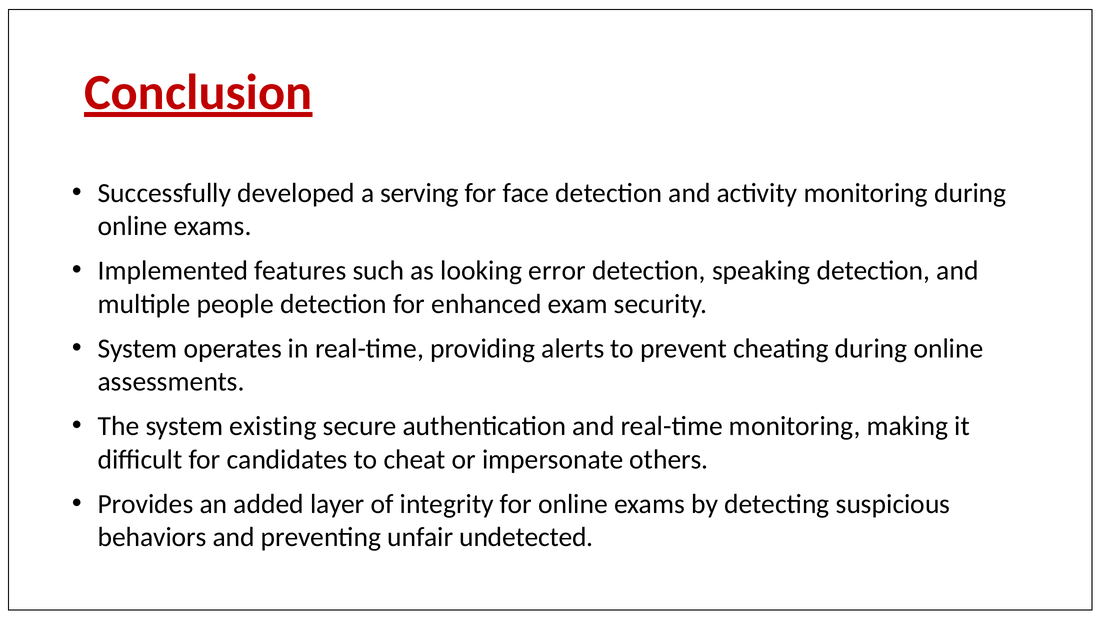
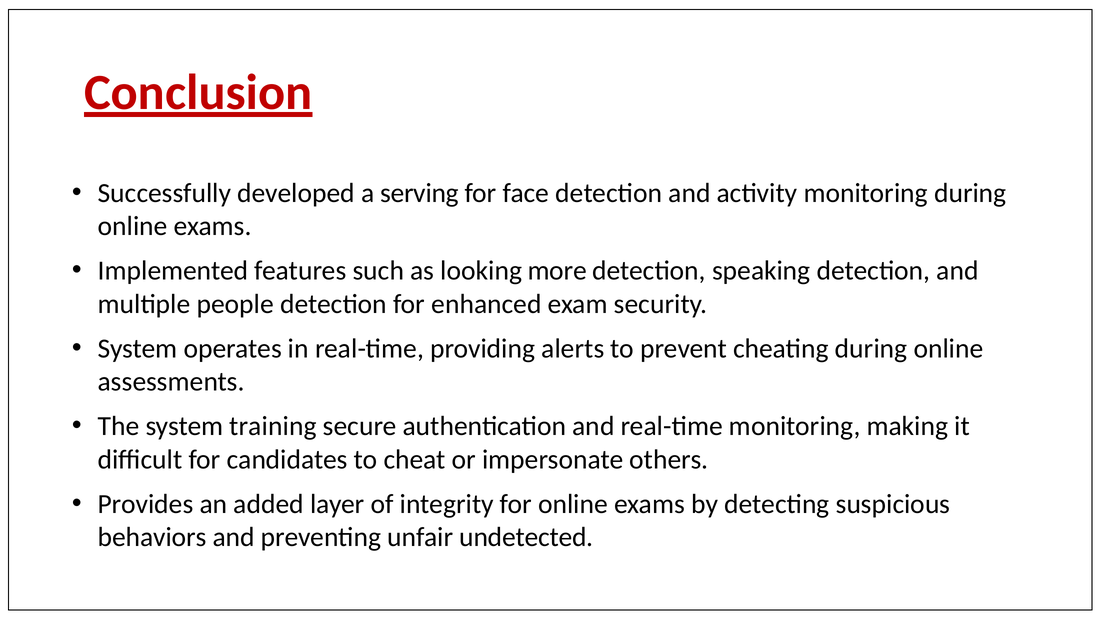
error: error -> more (557, 271)
existing: existing -> training (273, 426)
